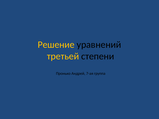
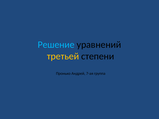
Решение colour: yellow -> light blue (56, 45)
